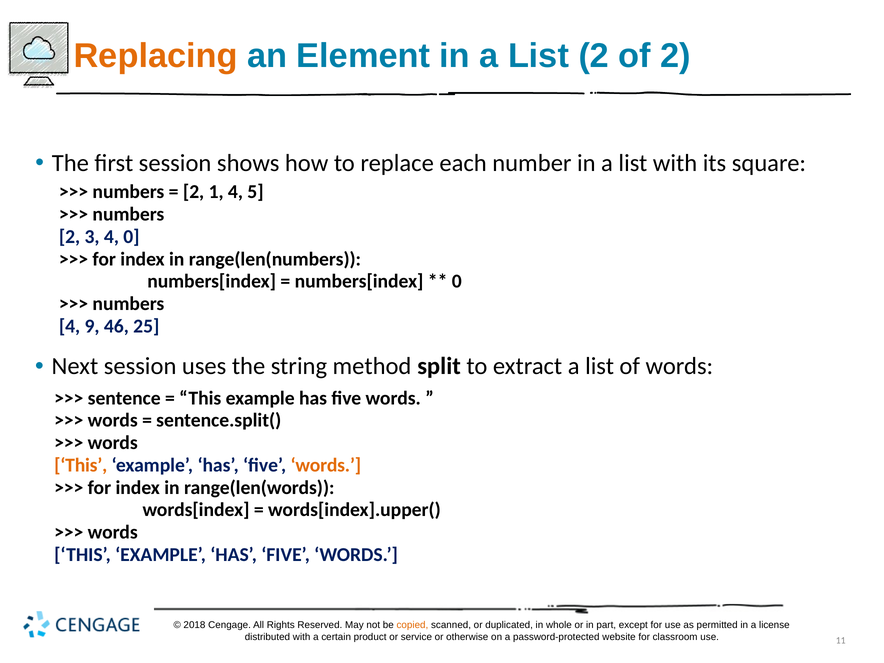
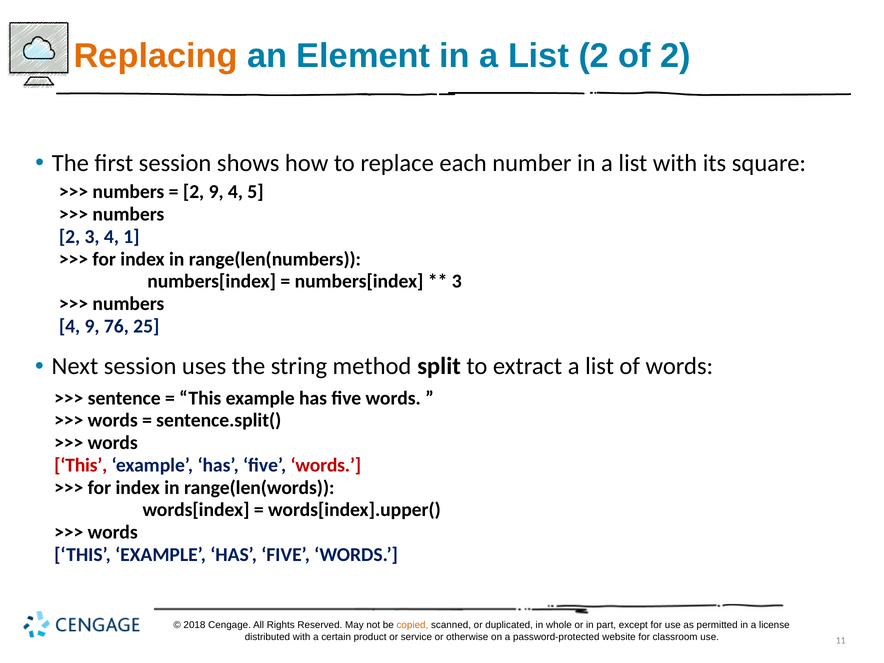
2 1: 1 -> 9 (216, 192)
4 0: 0 -> 1 (131, 237)
0: 0 -> 3 (457, 282)
46: 46 -> 76 (116, 326)
This colour: orange -> red (81, 465)
words colour: orange -> red (326, 465)
